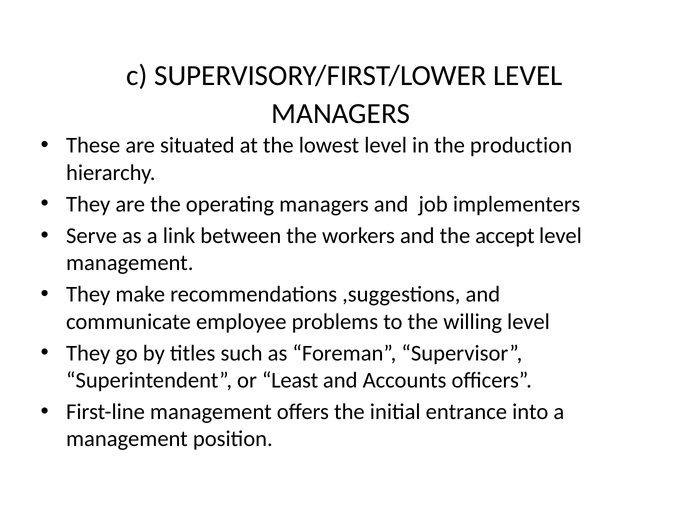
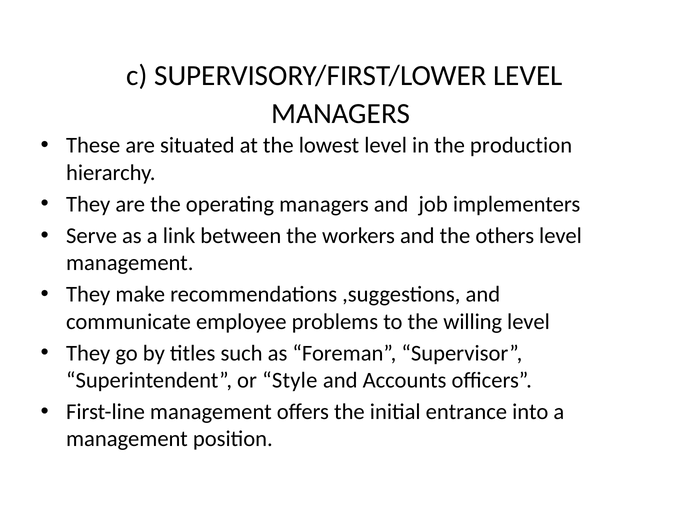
accept: accept -> others (505, 236)
Least: Least -> Style (290, 381)
